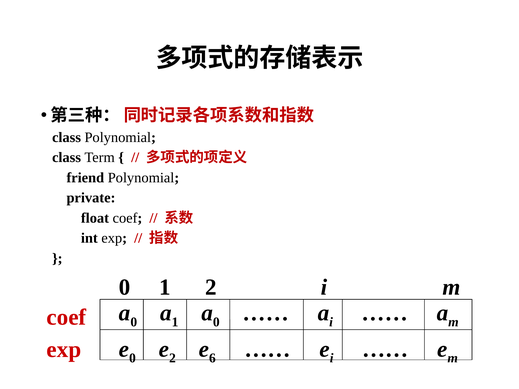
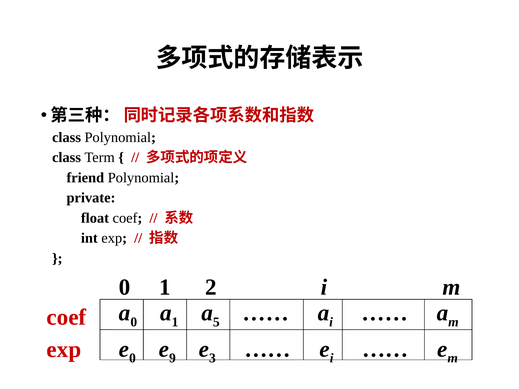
0: 0 -> 5 (216, 322)
2: 2 -> 9 (172, 358)
6: 6 -> 3 (212, 358)
